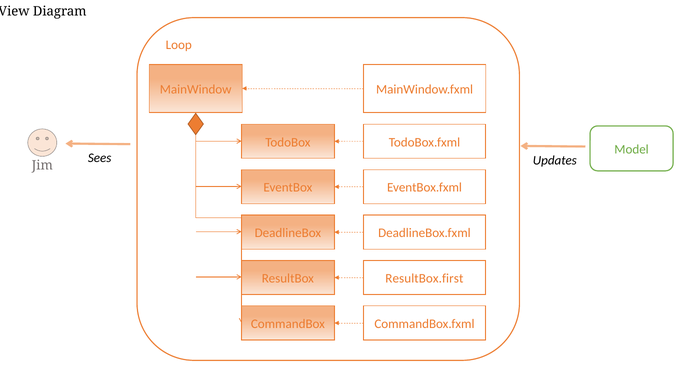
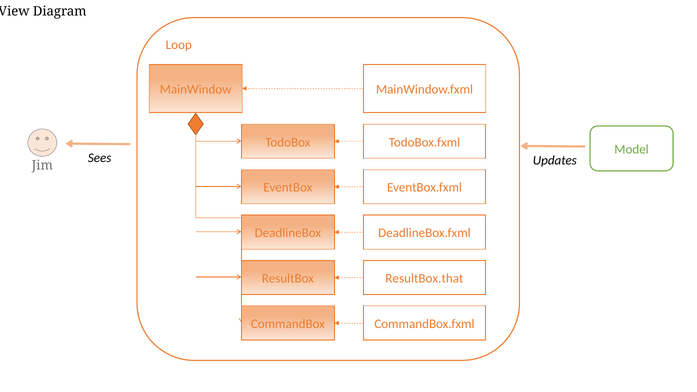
ResultBox.first: ResultBox.first -> ResultBox.that (424, 279)
